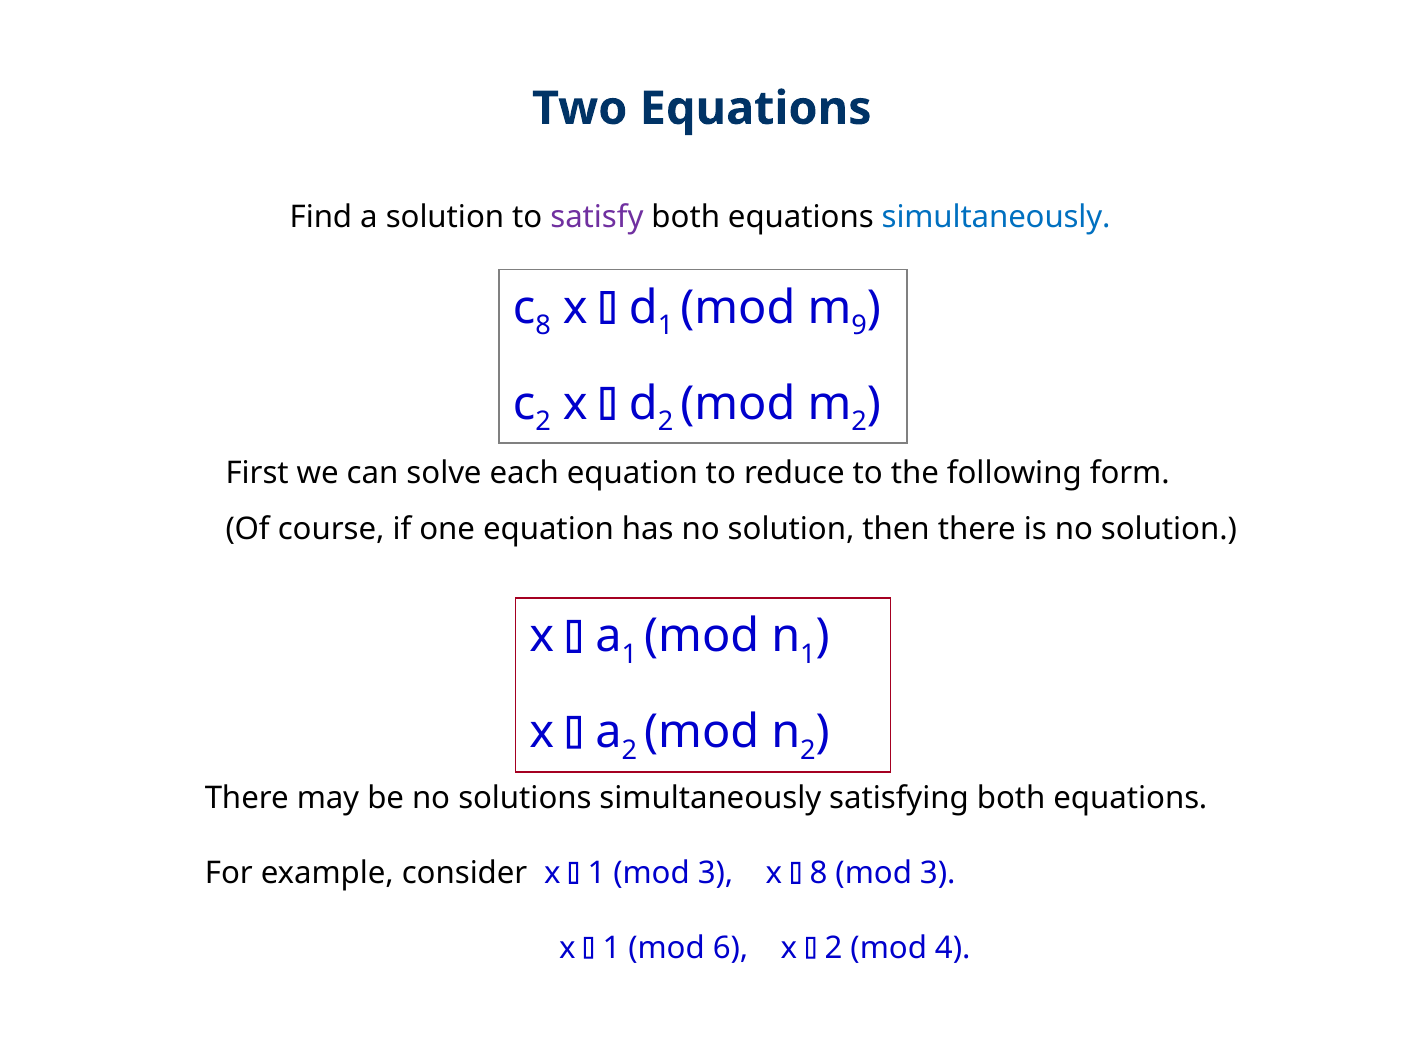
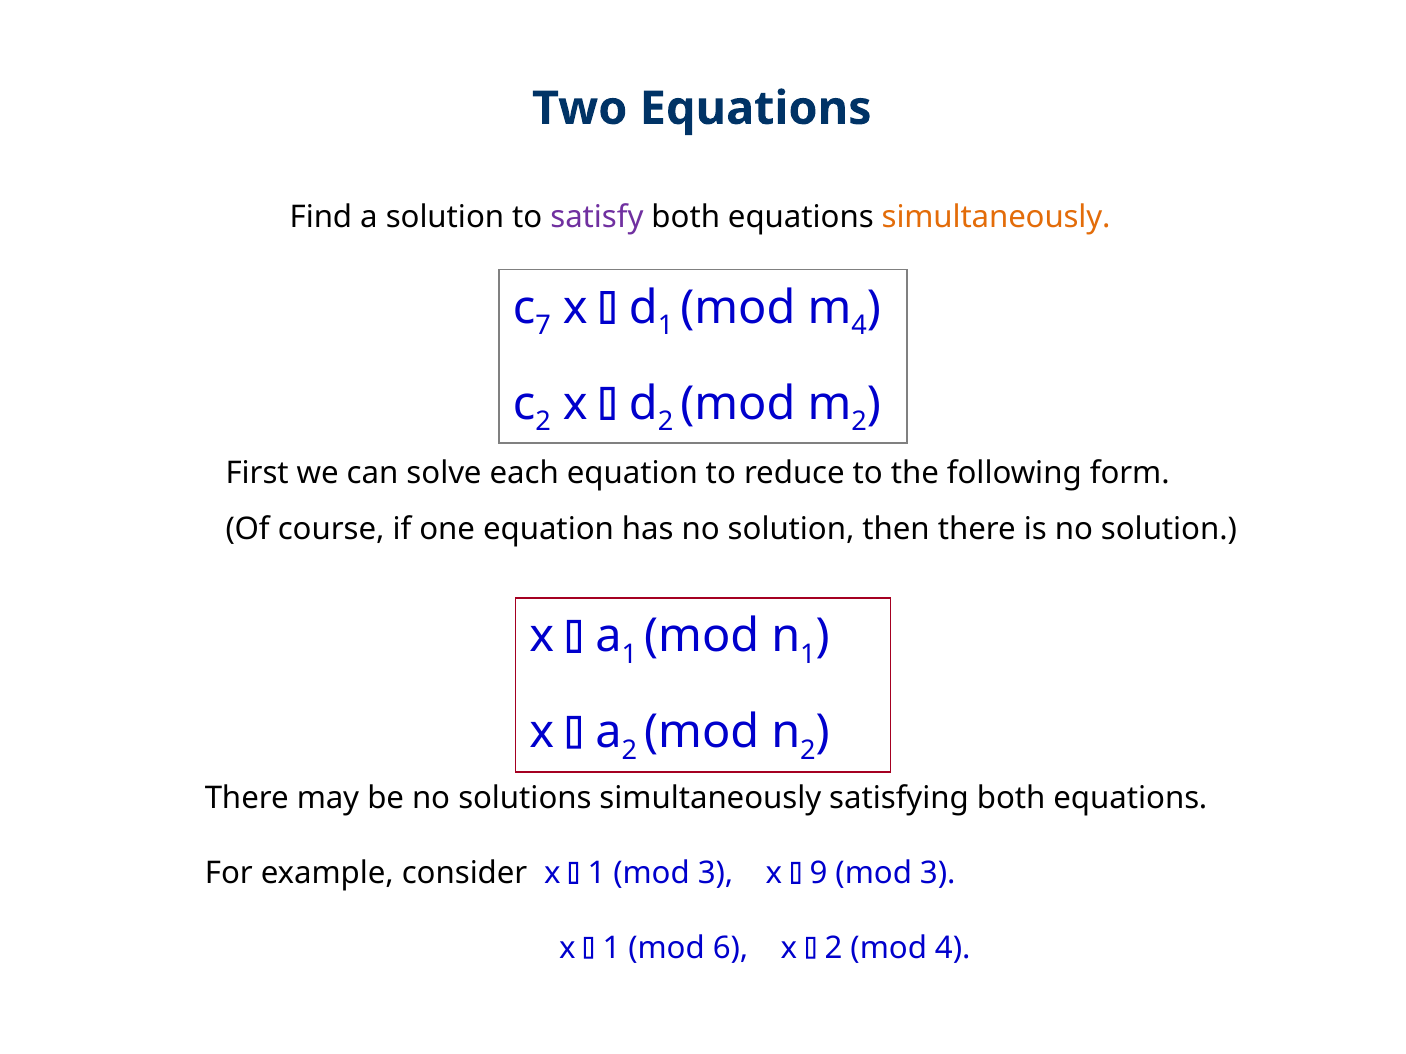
simultaneously colour: blue -> orange (996, 217)
8: 8 -> 7 (543, 326)
9: 9 -> 4 (859, 326)
8: 8 -> 9 (819, 873)
